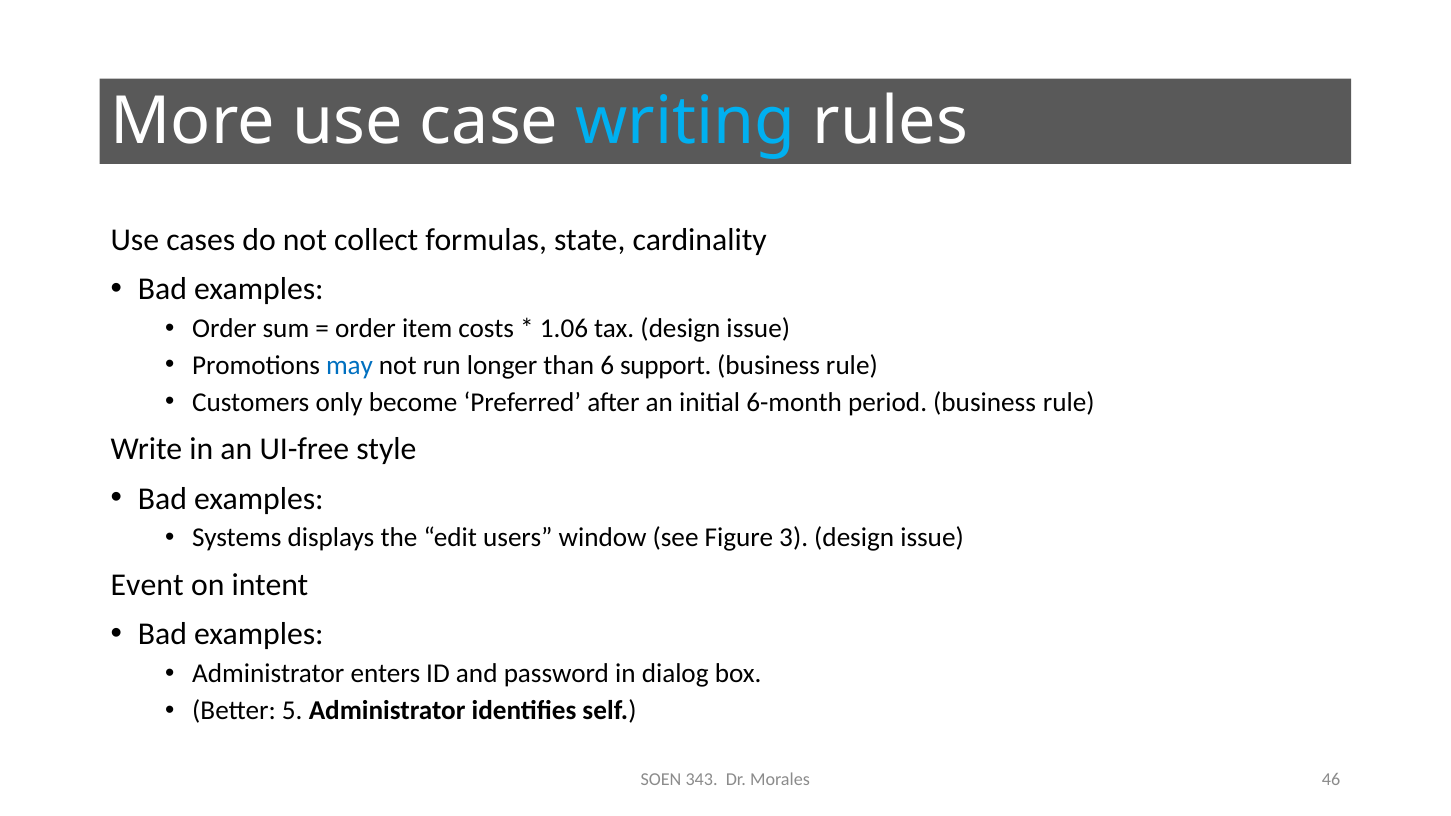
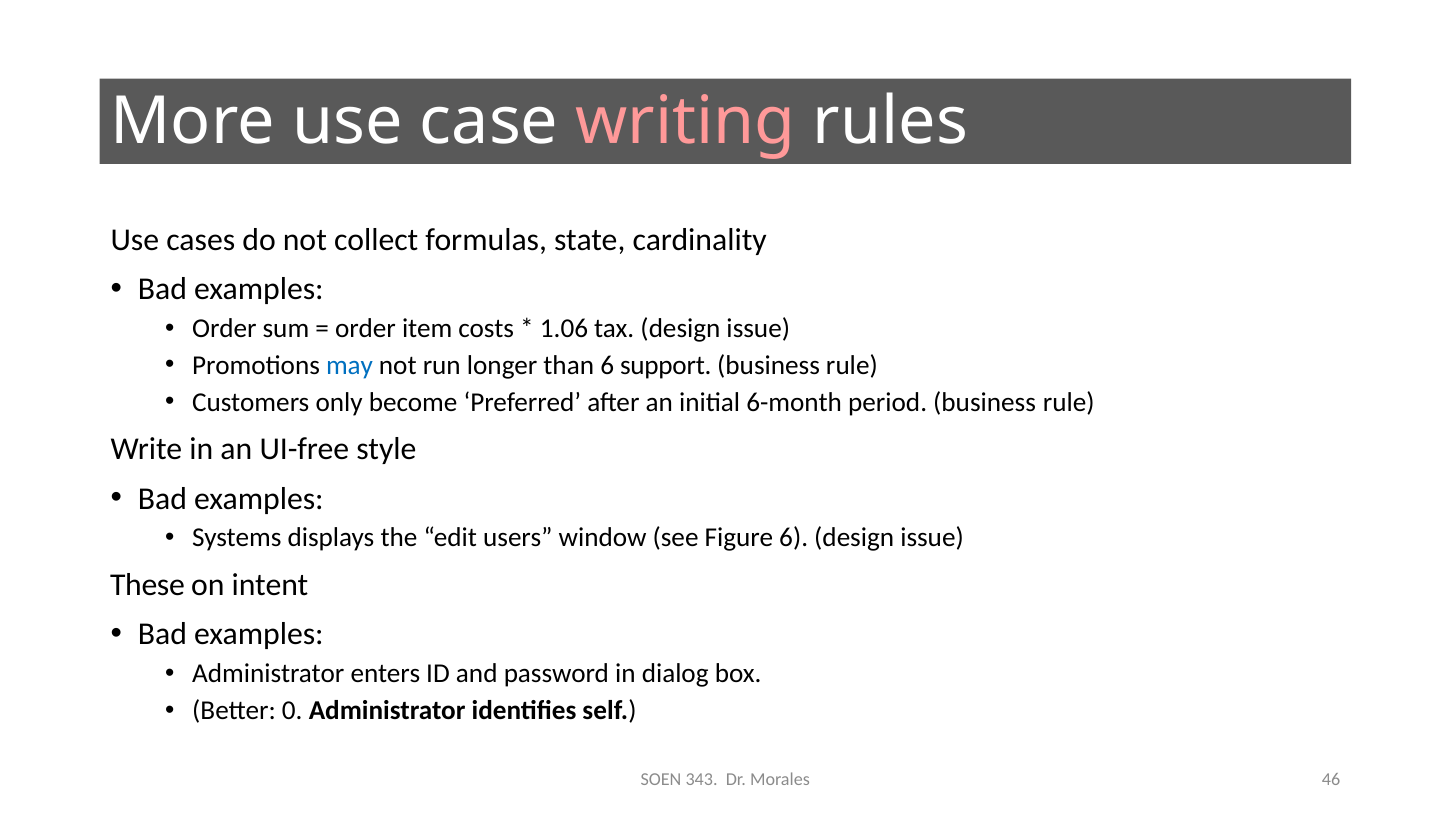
writing colour: light blue -> pink (686, 122)
Figure 3: 3 -> 6 (794, 538)
Event: Event -> These (147, 585)
5: 5 -> 0 (292, 711)
